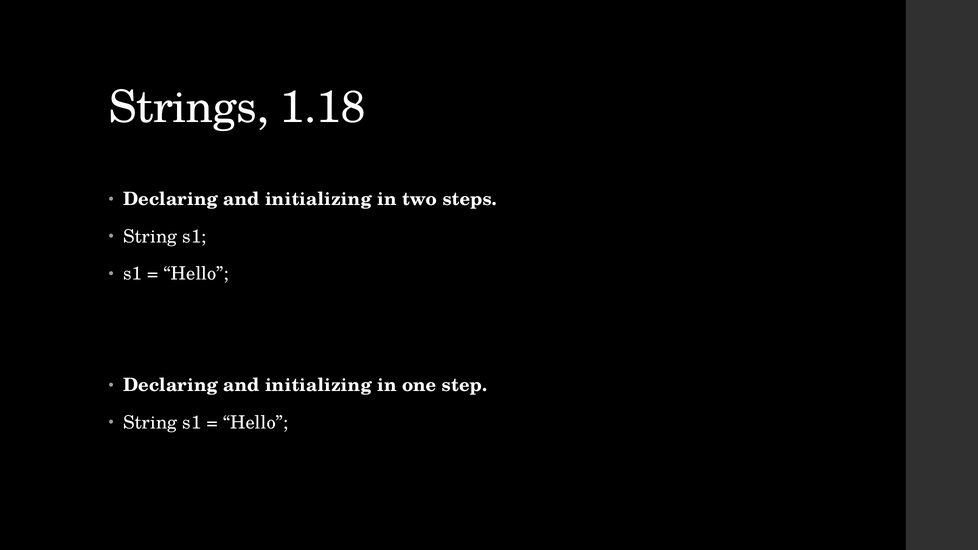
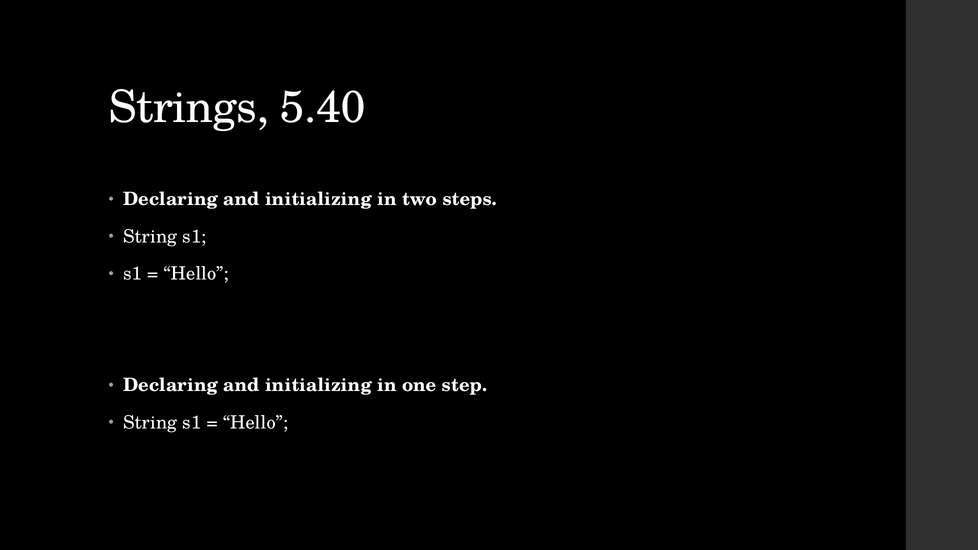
1.18: 1.18 -> 5.40 (323, 108)
